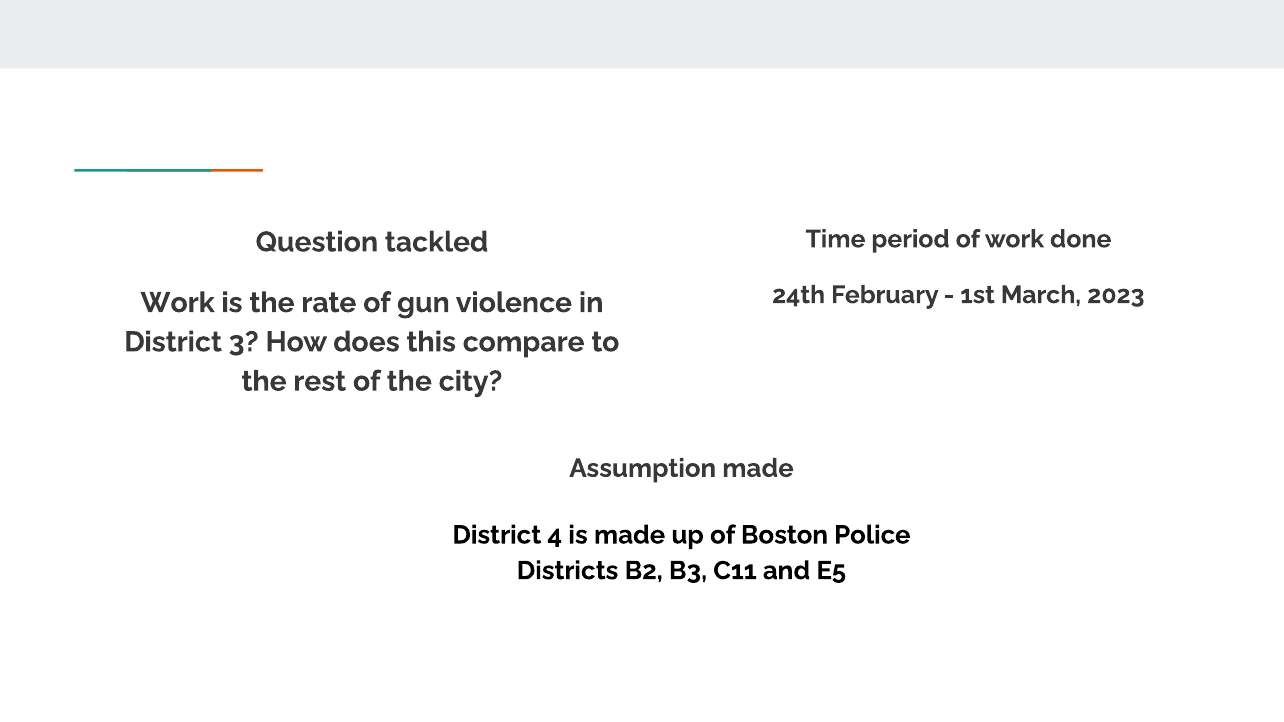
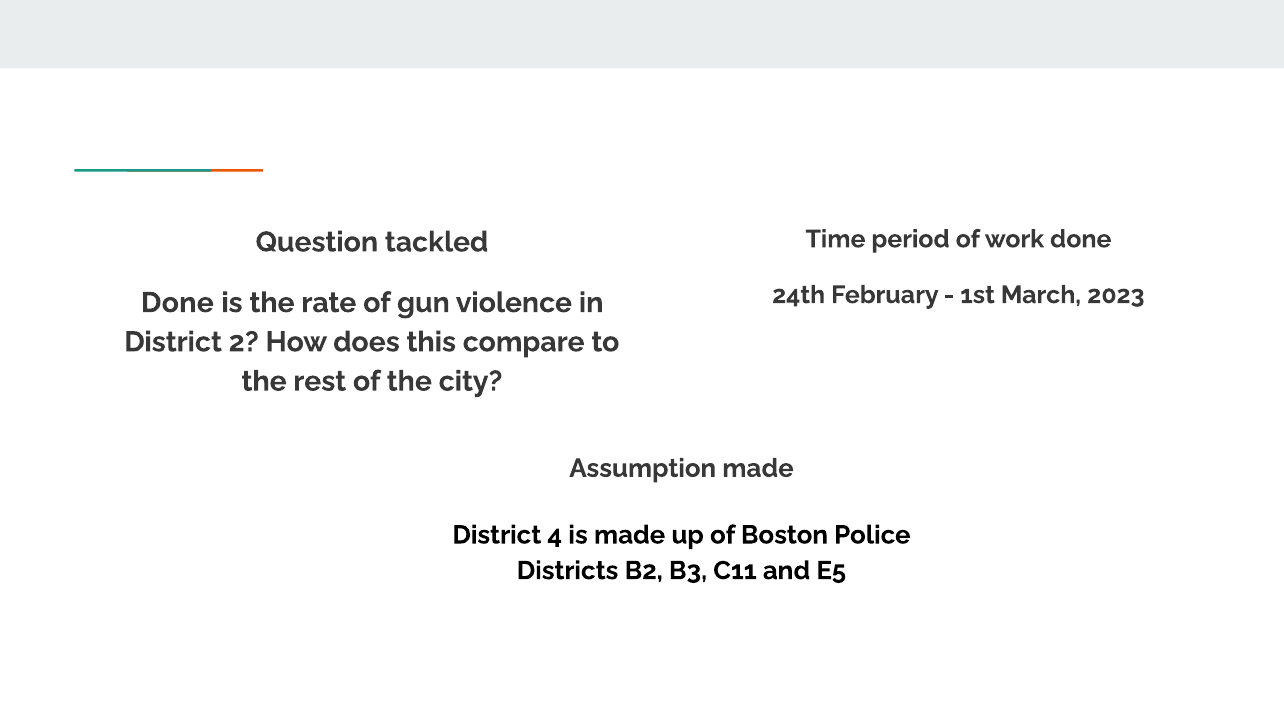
Work: Work -> Done (177, 303)
3: 3 -> 2 (244, 342)
